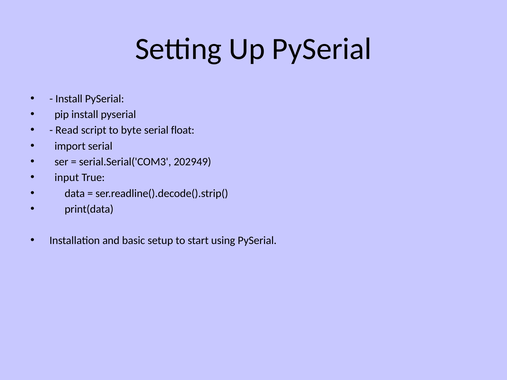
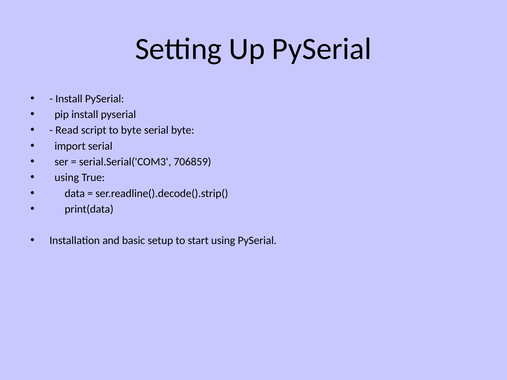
serial float: float -> byte (183, 130)
202949: 202949 -> 706859 (192, 162)
input: input -> using (67, 178)
